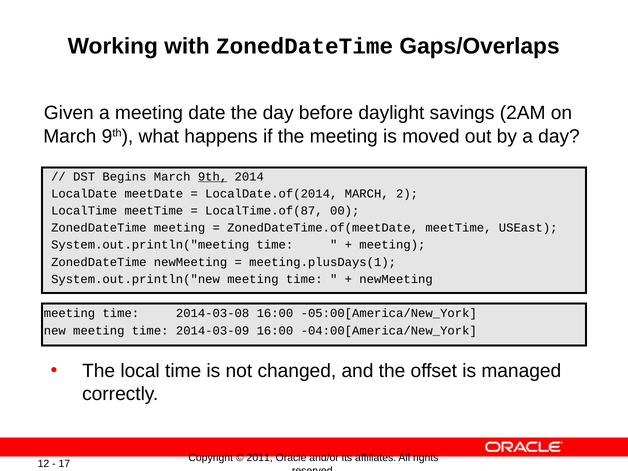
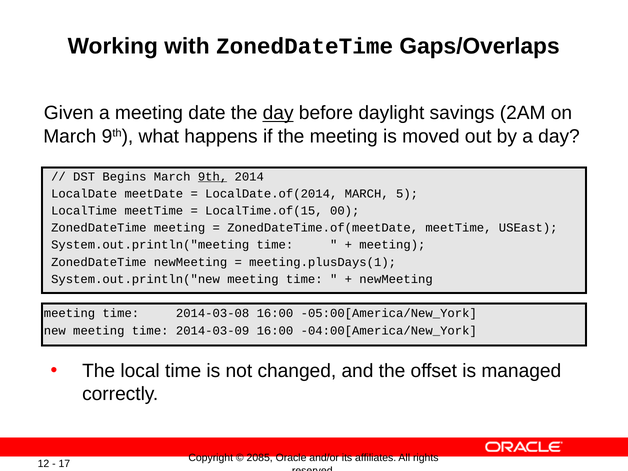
day underline: none -> present (278, 113)
2: 2 -> 5 (407, 194)
LocalTime.of(87: LocalTime.of(87 -> LocalTime.of(15 (264, 211)
2011: 2011 -> 2085 (260, 458)
